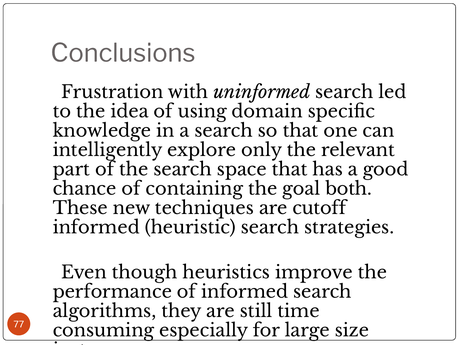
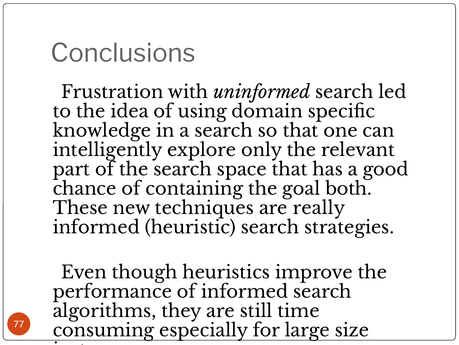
cutoff: cutoff -> really (319, 208)
